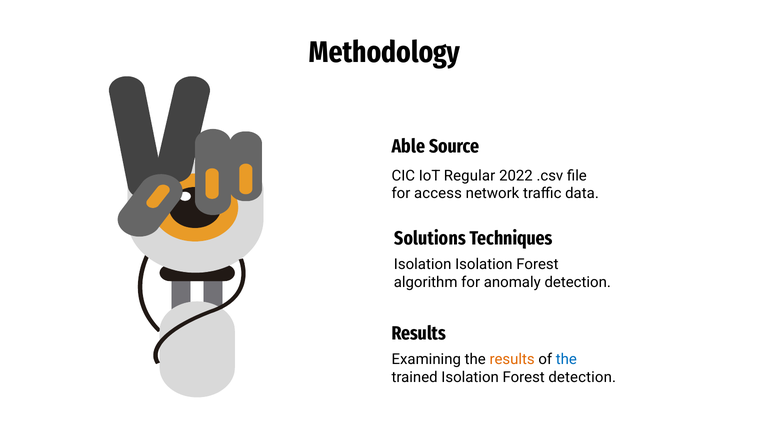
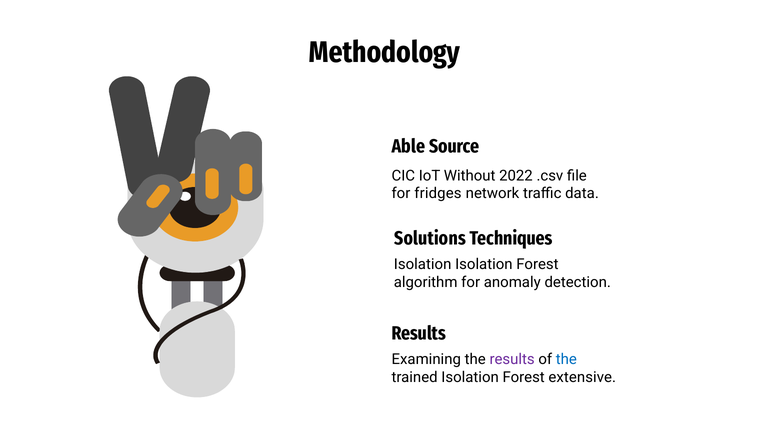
Regular: Regular -> Without (470, 176)
access: access -> fridges (438, 194)
results colour: orange -> purple (512, 360)
Forest detection: detection -> extensive (582, 378)
